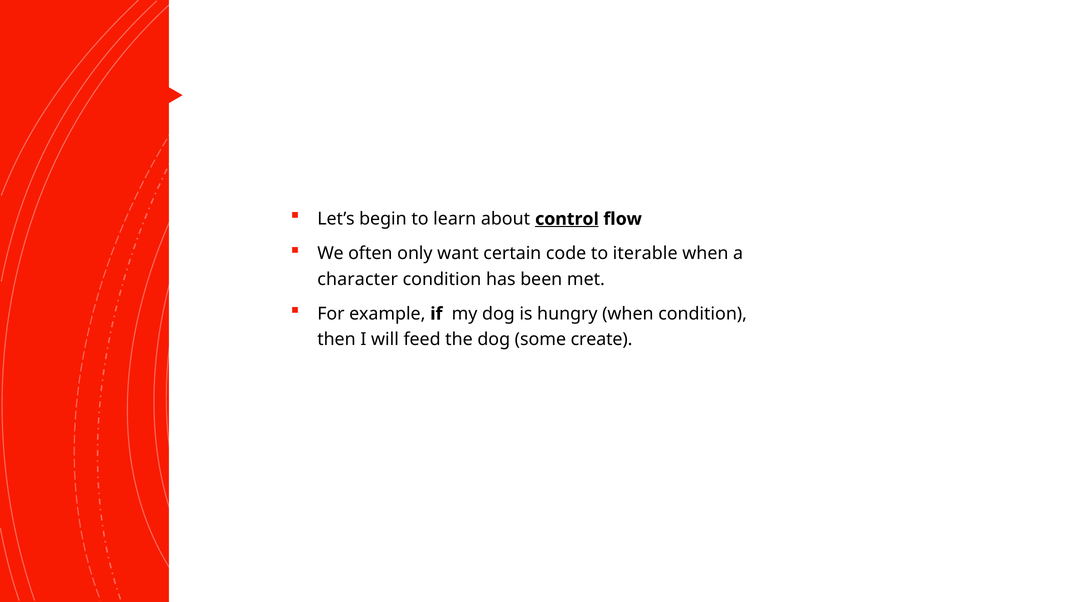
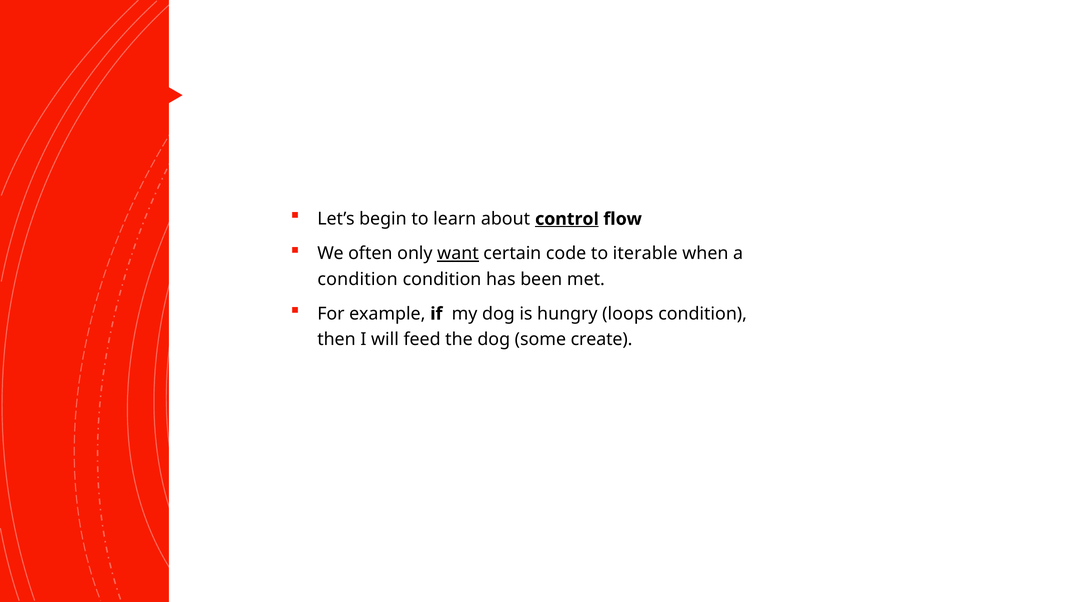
want underline: none -> present (458, 254)
character: character -> condition (358, 279)
hungry when: when -> loops (628, 314)
